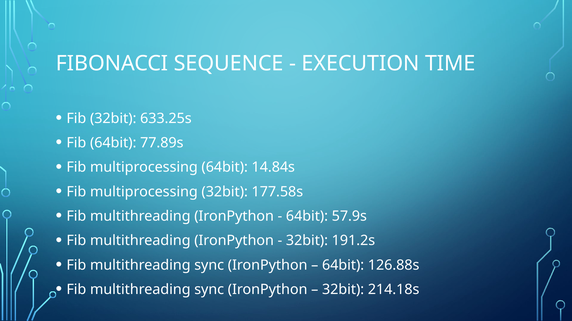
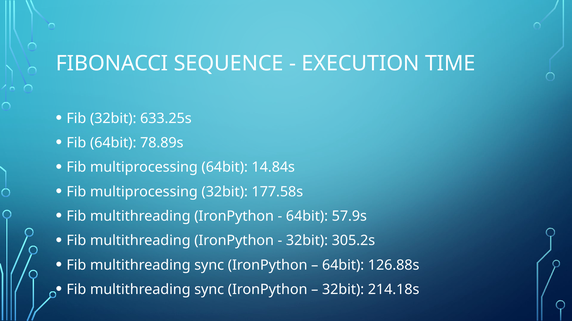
77.89s: 77.89s -> 78.89s (162, 143)
191.2s: 191.2s -> 305.2s (353, 241)
